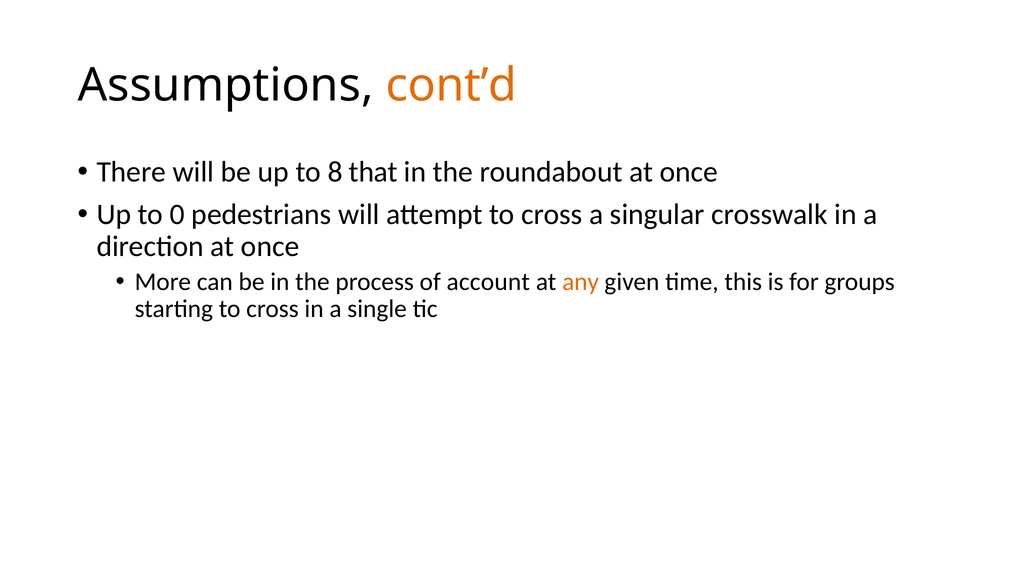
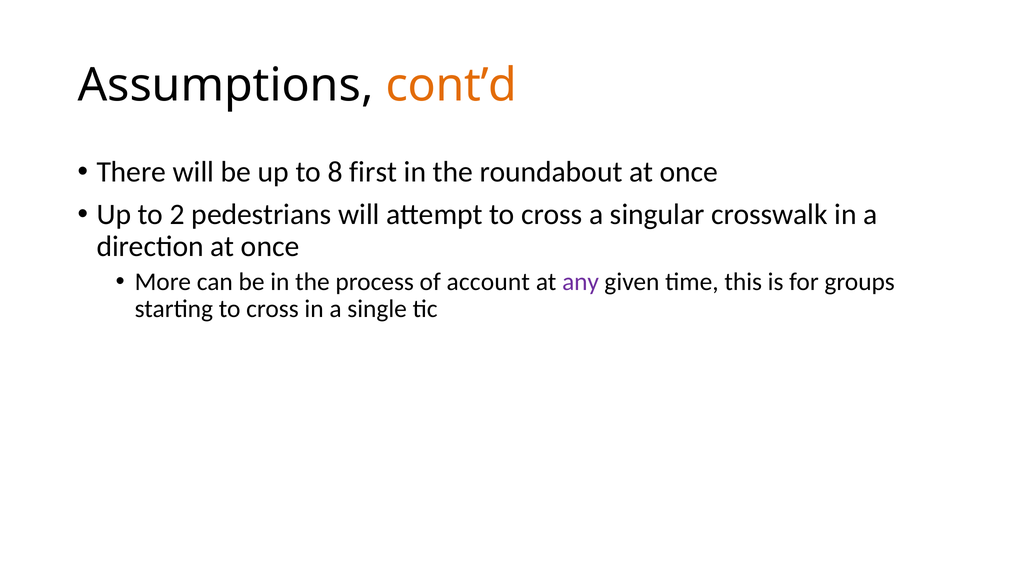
that: that -> first (373, 172)
0: 0 -> 2 (177, 215)
any colour: orange -> purple (581, 282)
